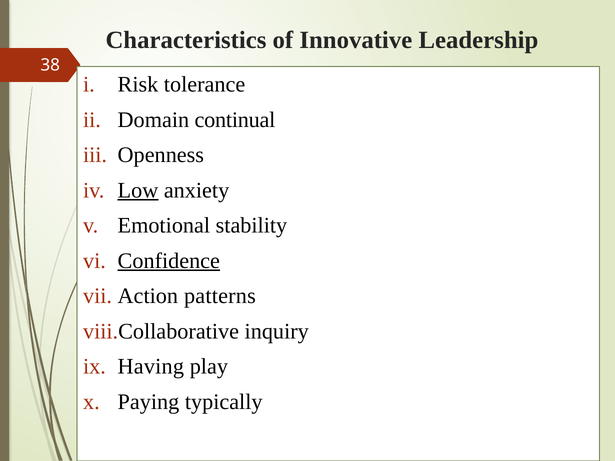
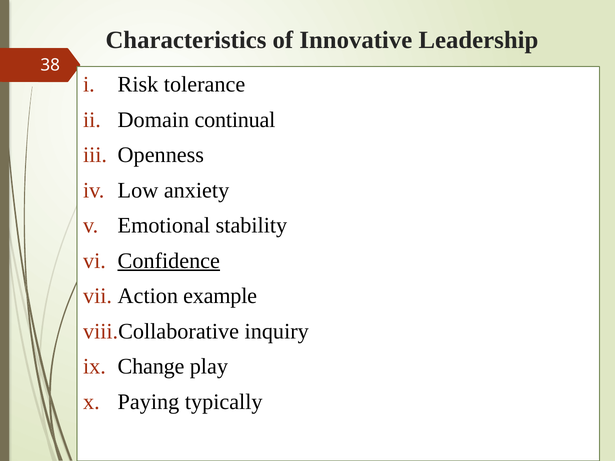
Low underline: present -> none (138, 190)
patterns: patterns -> example (220, 296)
Having: Having -> Change (151, 367)
